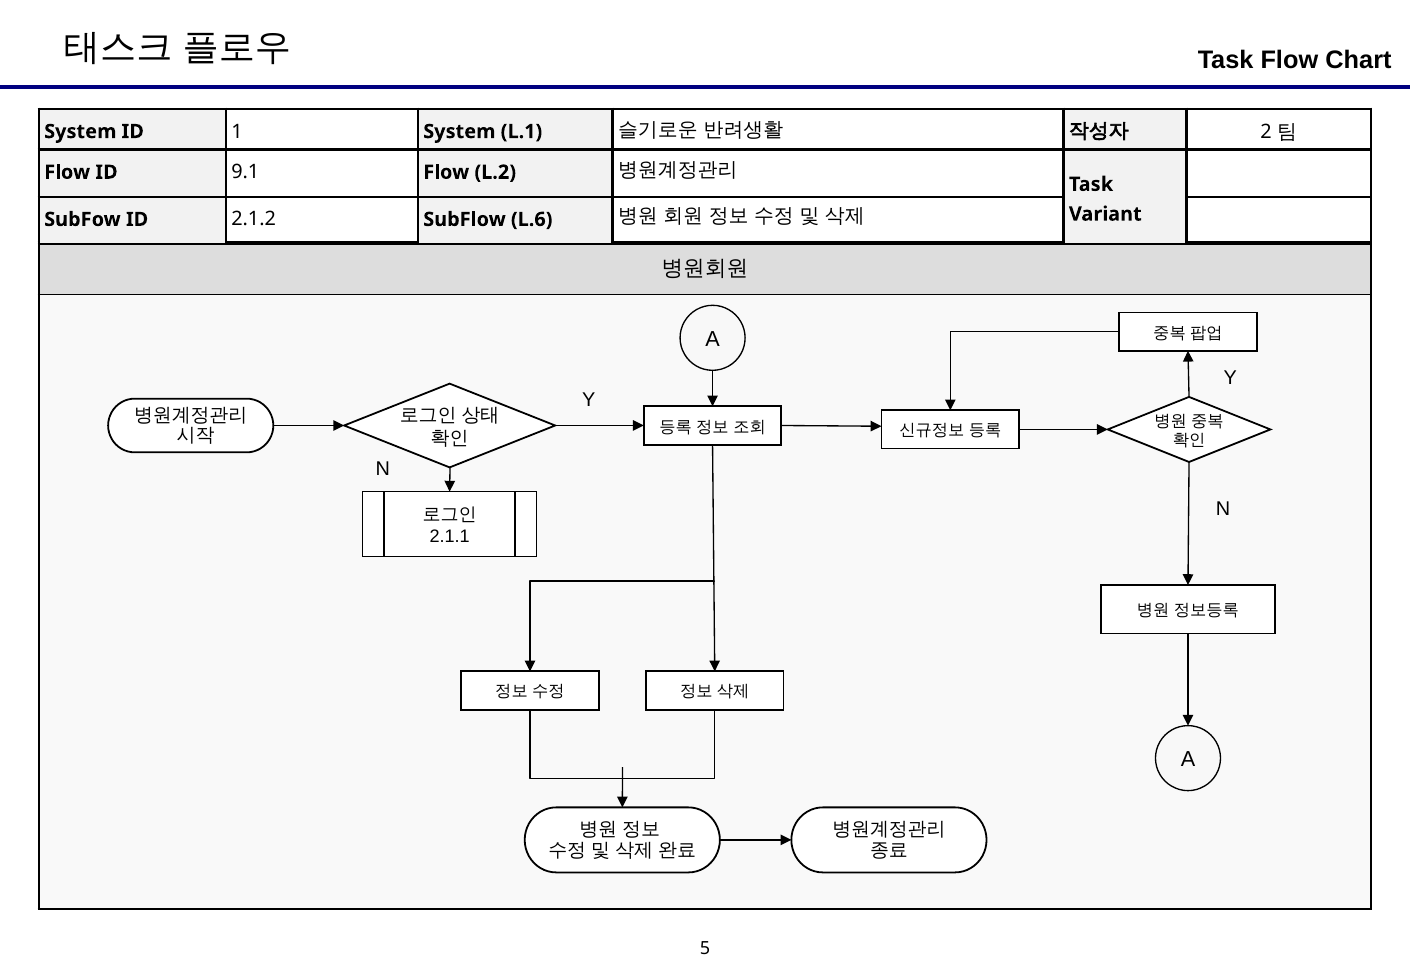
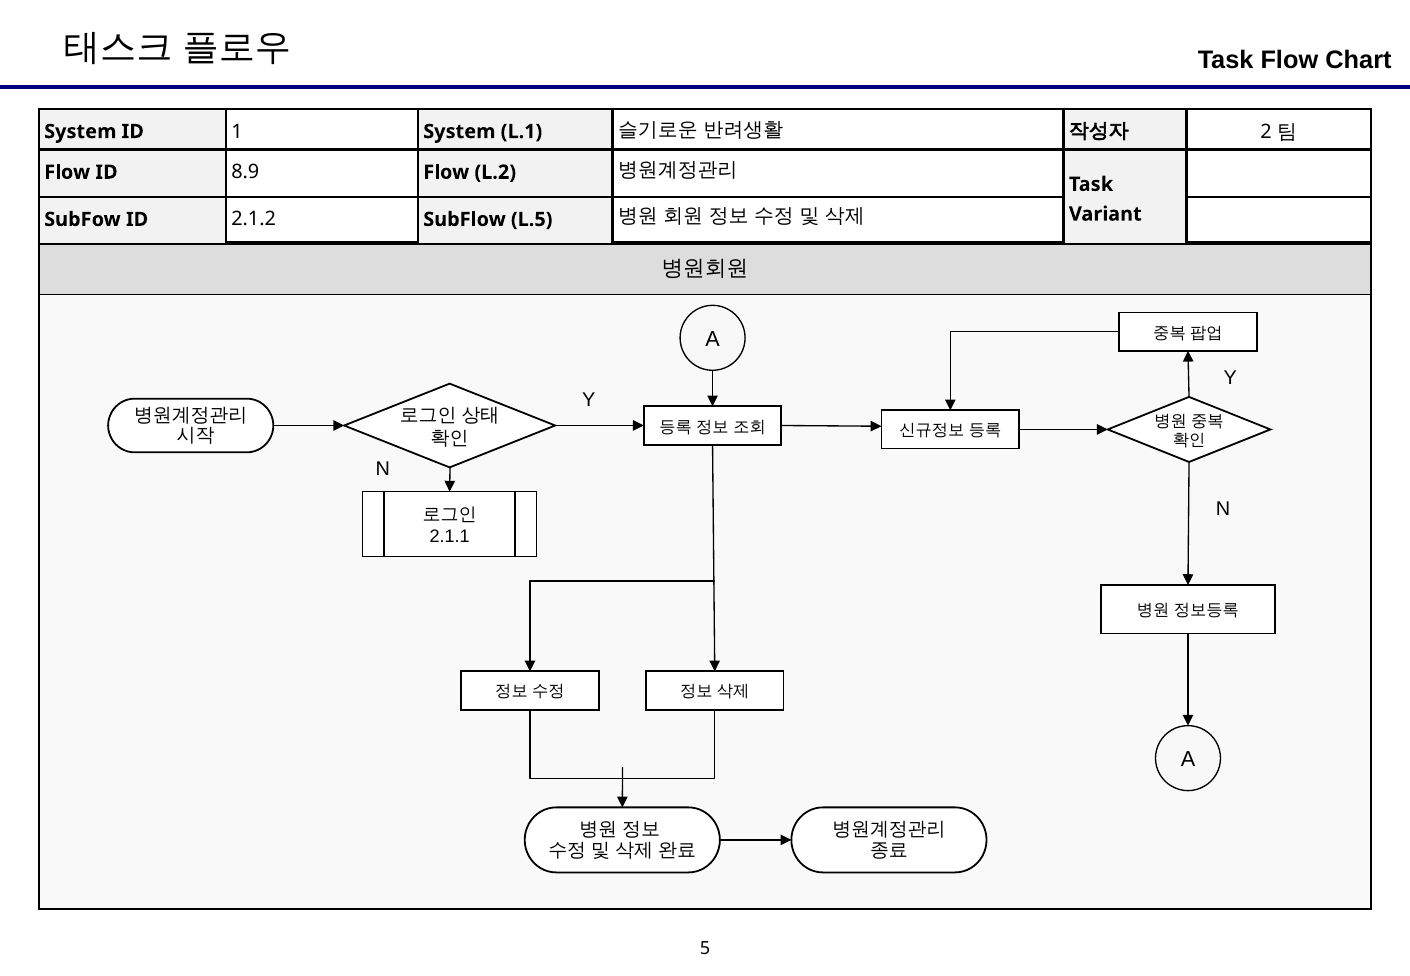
9.1: 9.1 -> 8.9 (245, 172)
L.6: L.6 -> L.5 (532, 219)
